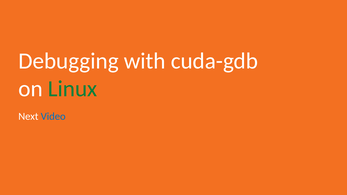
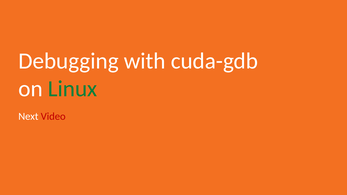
Video colour: blue -> red (53, 116)
